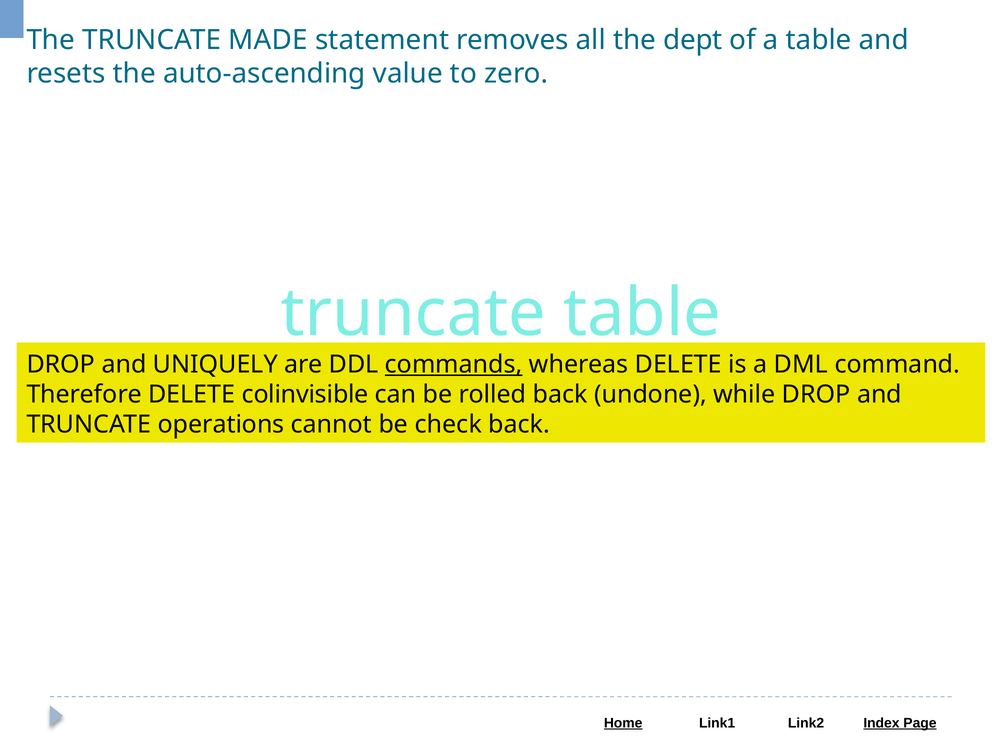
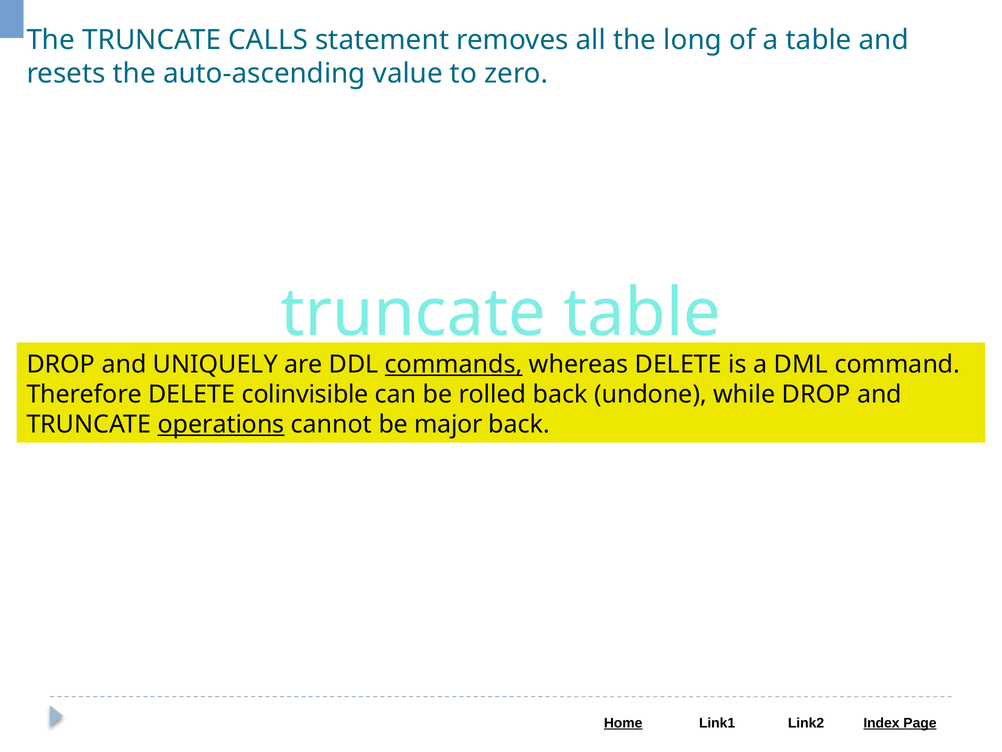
MADE: MADE -> CALLS (268, 40)
dept: dept -> long (693, 40)
operations underline: none -> present (221, 424)
check: check -> major (448, 424)
